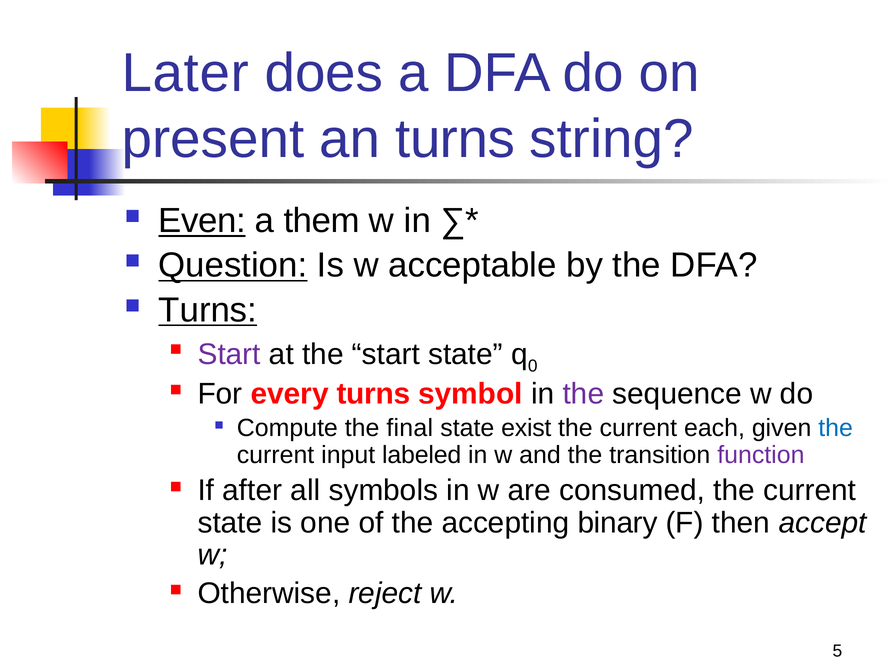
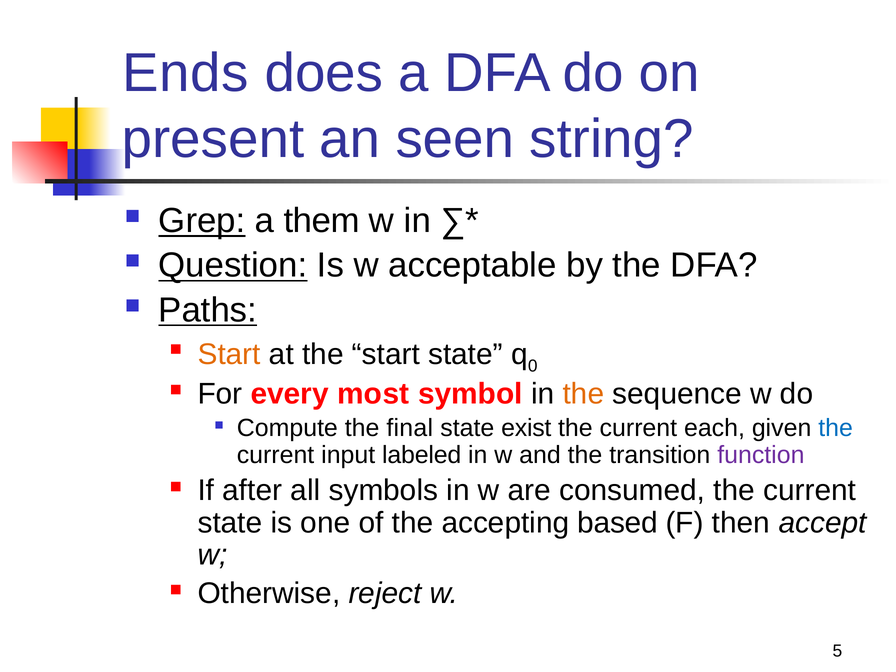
Later: Later -> Ends (185, 73)
an turns: turns -> seen (455, 139)
Even: Even -> Grep (202, 221)
Turns: Turns -> Paths (208, 310)
Start colour: purple -> orange (229, 355)
every turns: turns -> most (373, 394)
the colour: purple -> orange (583, 394)
binary: binary -> based (618, 523)
